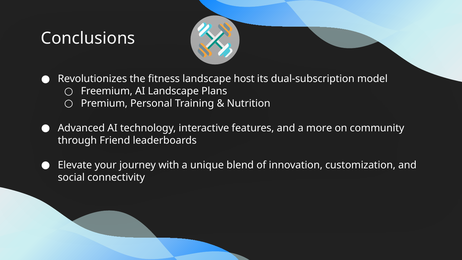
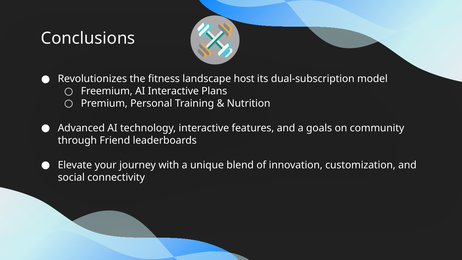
AI Landscape: Landscape -> Interactive (173, 91)
more: more -> goals (319, 128)
